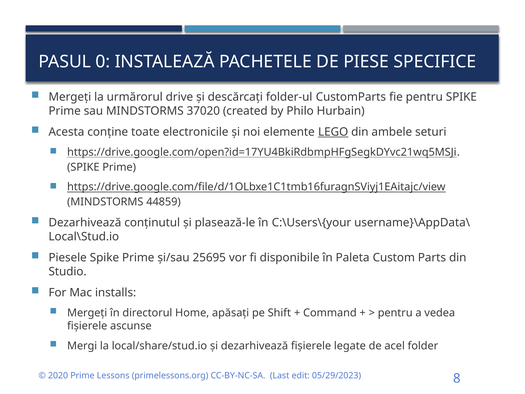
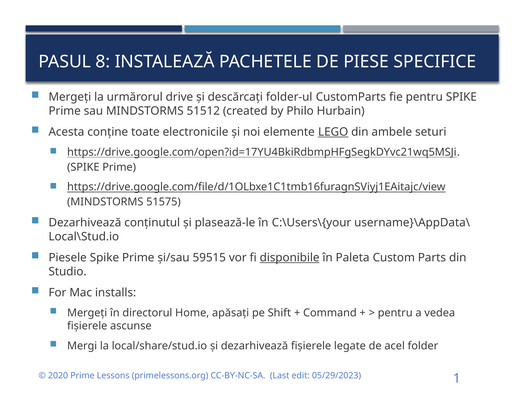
0: 0 -> 8 (103, 62)
37020: 37020 -> 51512 (203, 111)
44859: 44859 -> 51575 (164, 202)
25695: 25695 -> 59515 (209, 257)
disponibile underline: none -> present (290, 257)
8: 8 -> 1 (457, 378)
